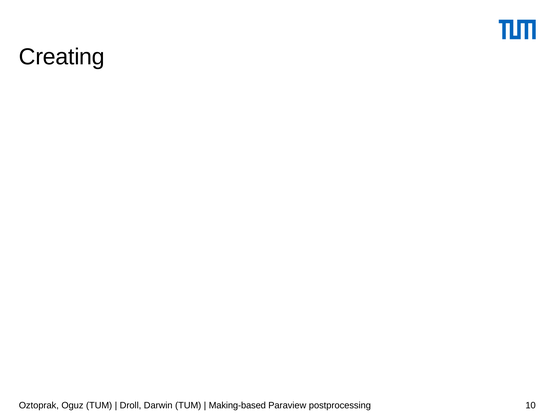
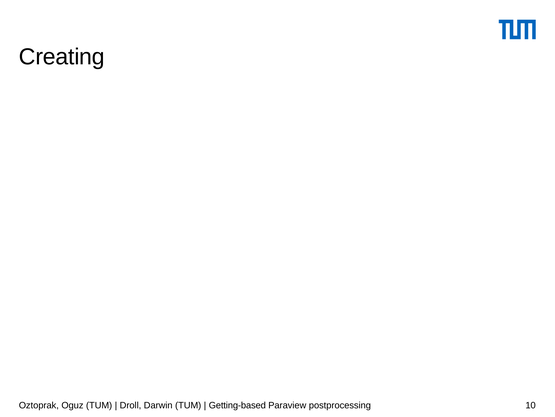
Making-based: Making-based -> Getting-based (237, 405)
